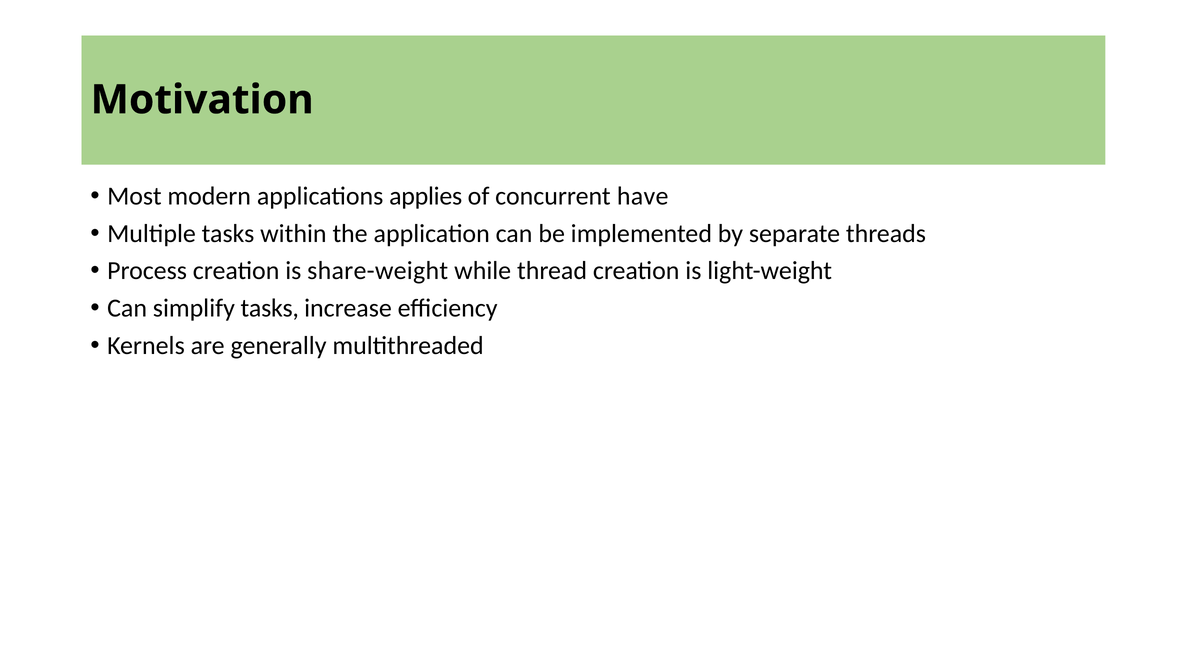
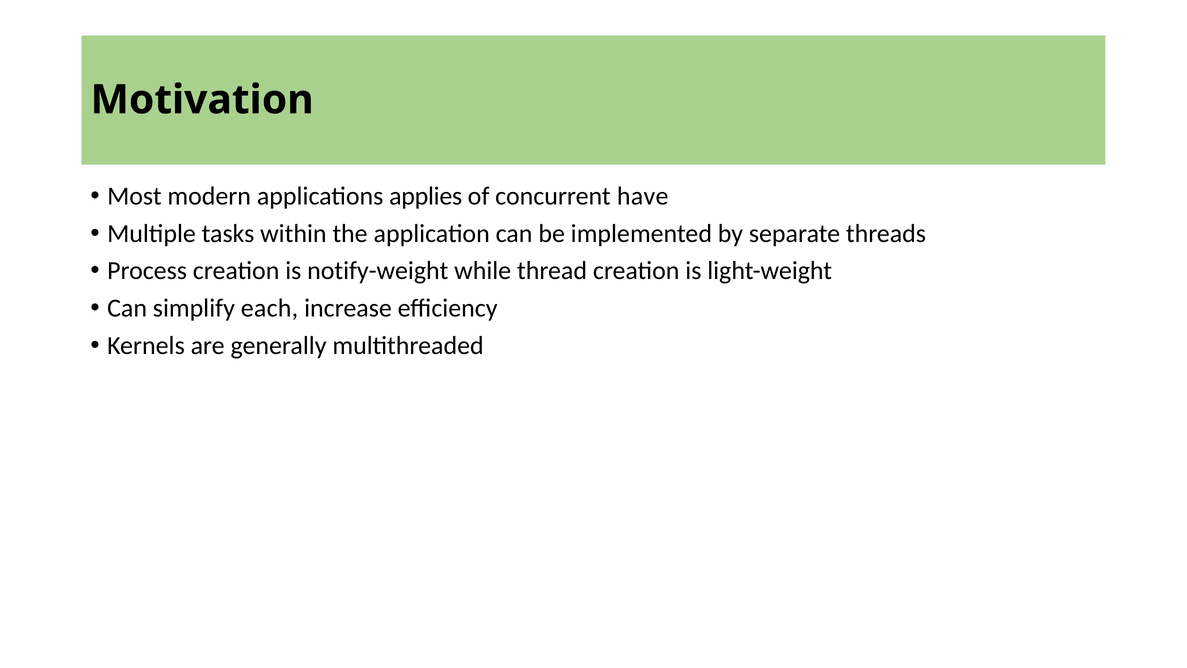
share-weight: share-weight -> notify-weight (378, 271)
simplify tasks: tasks -> each (269, 308)
